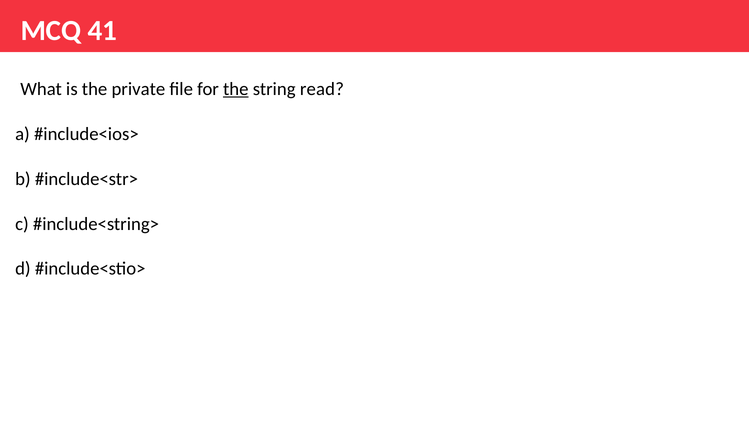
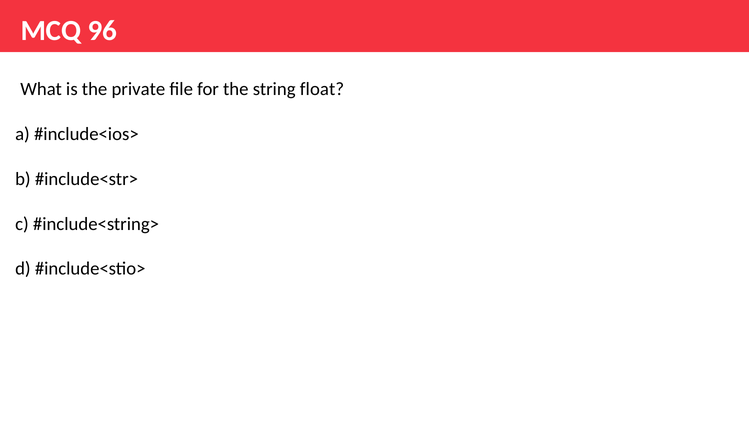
41: 41 -> 96 (102, 31)
the underline: present -> none (236, 89)
read: read -> float (322, 89)
